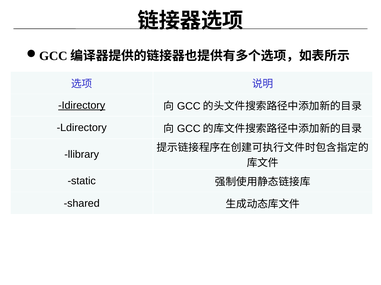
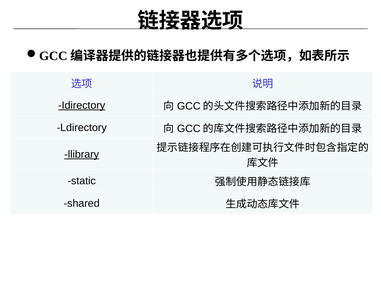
llibrary underline: none -> present (82, 155)
